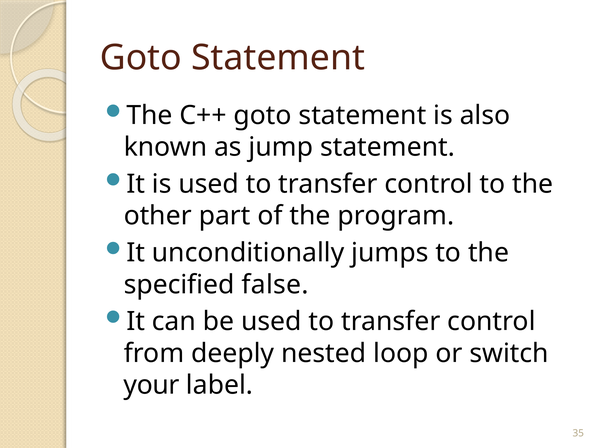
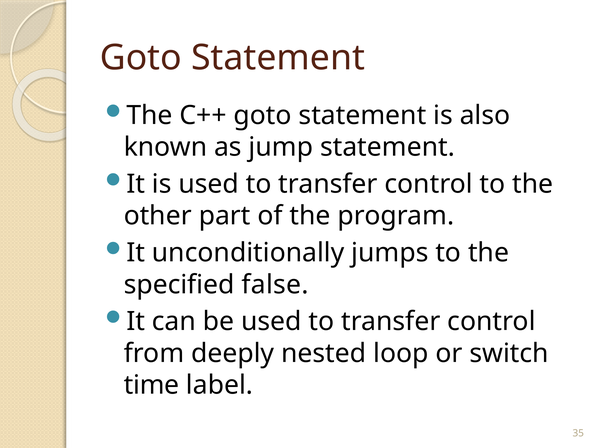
your: your -> time (151, 386)
